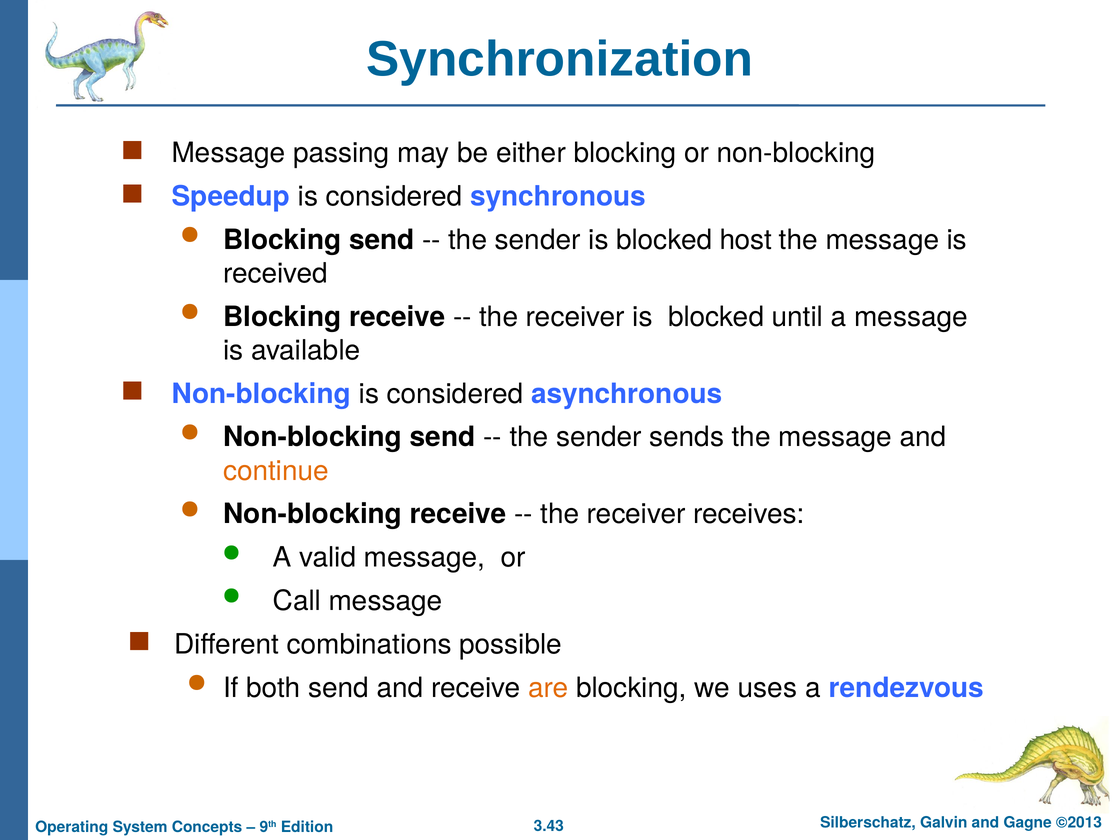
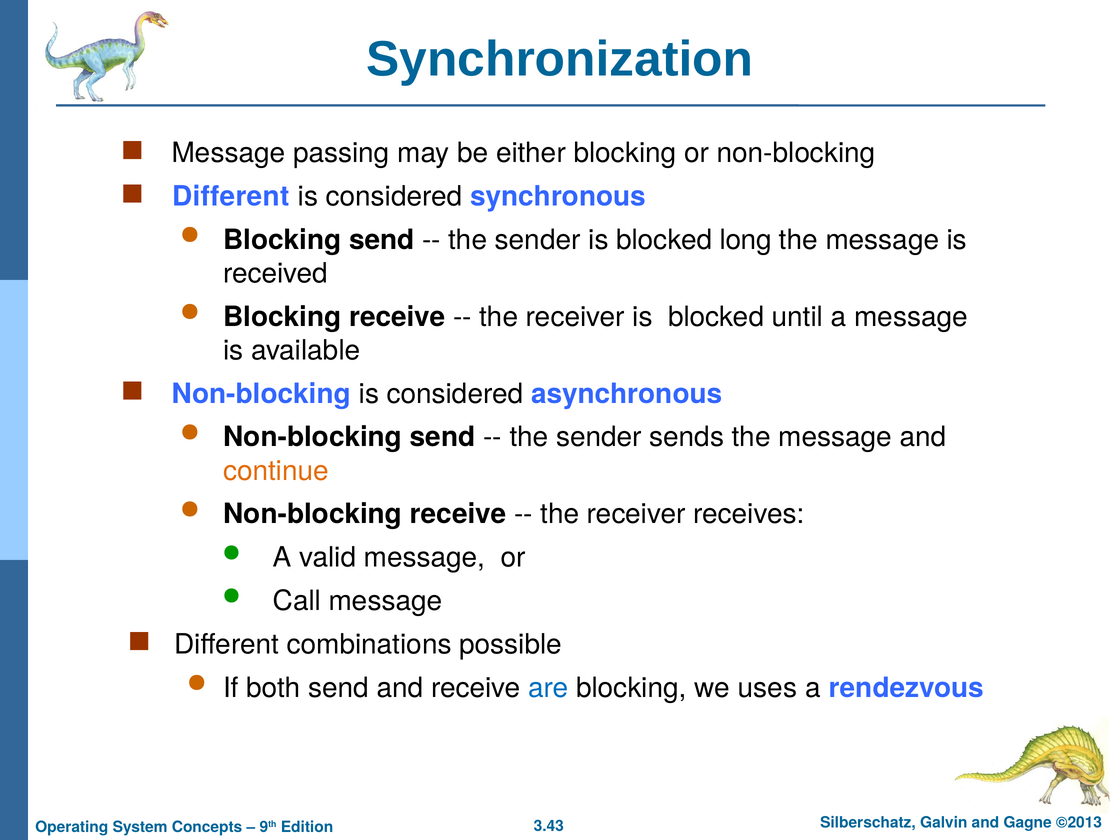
Speedup: Speedup -> Different (231, 196)
host: host -> long (746, 240)
are colour: orange -> blue (548, 688)
